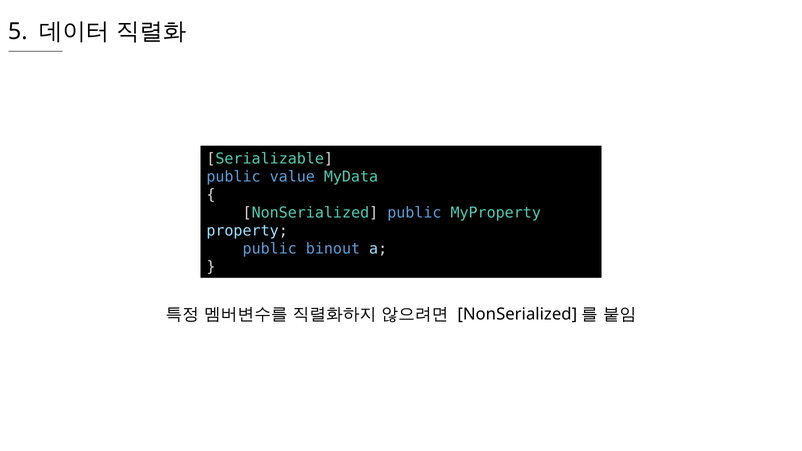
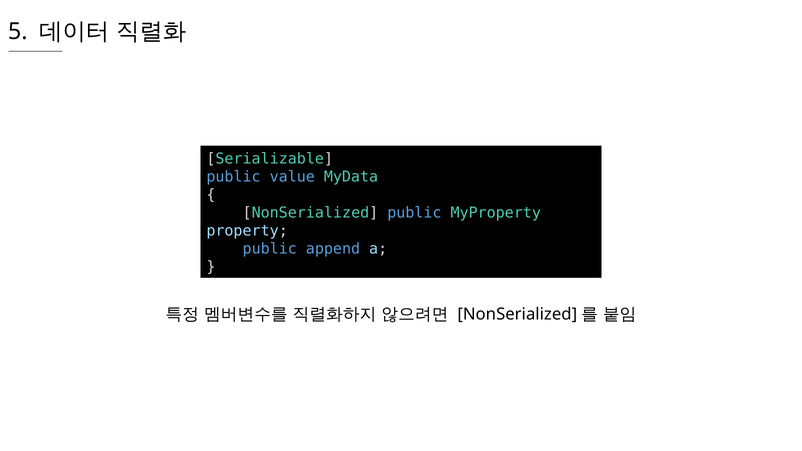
binout: binout -> append (333, 249)
